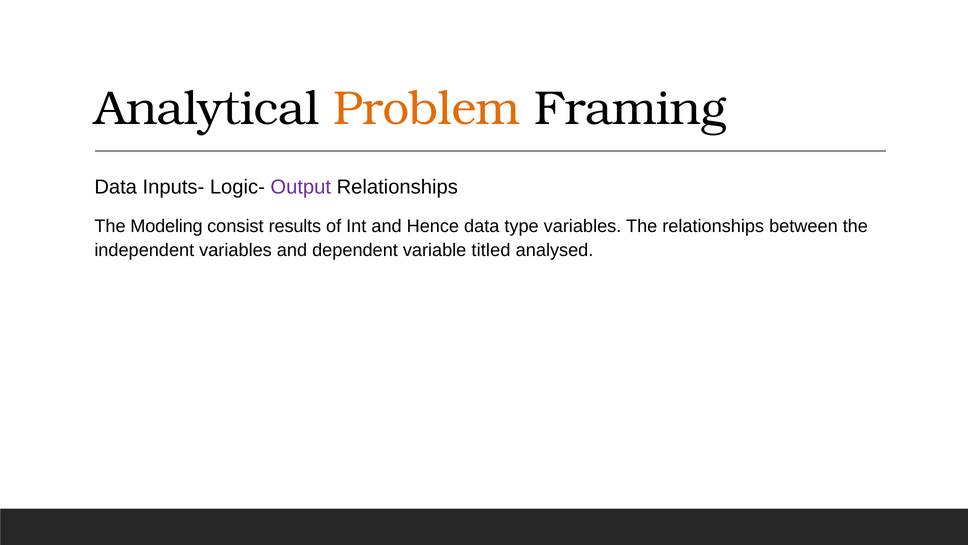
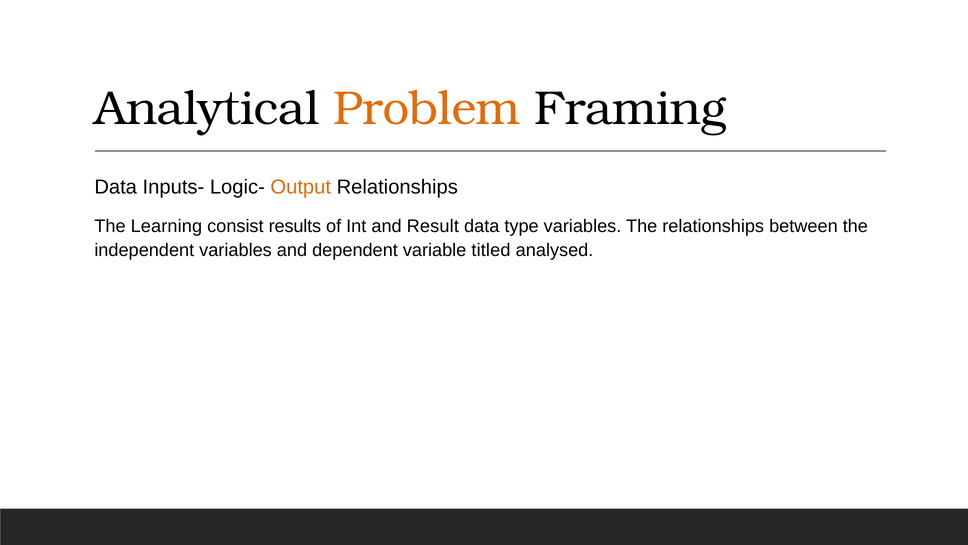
Output colour: purple -> orange (301, 187)
Modeling: Modeling -> Learning (166, 226)
Hence: Hence -> Result (433, 226)
